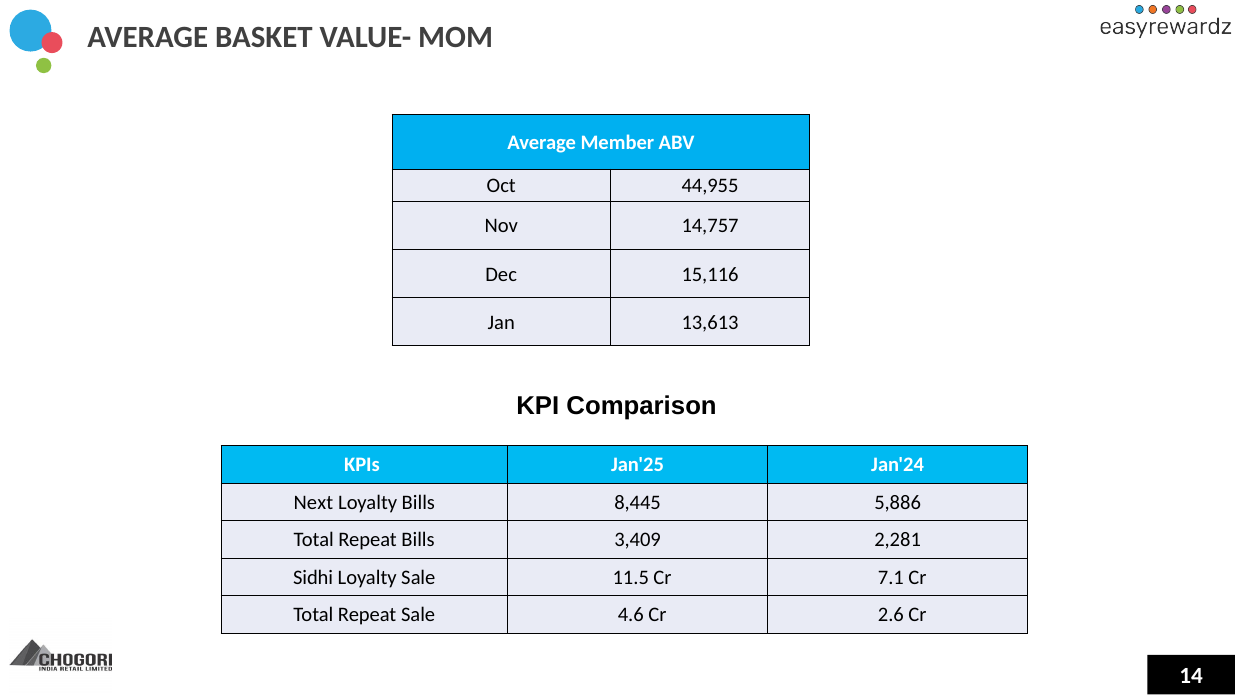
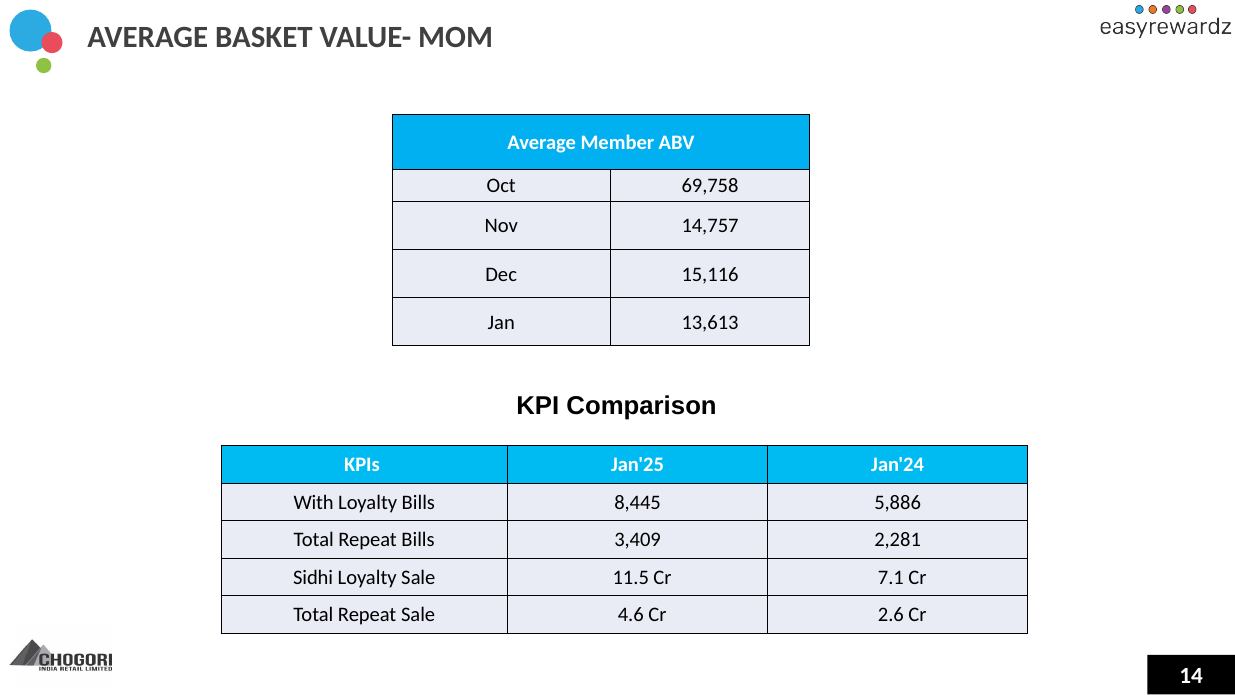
44,955: 44,955 -> 69,758 (710, 186)
Next: Next -> With (314, 502)
